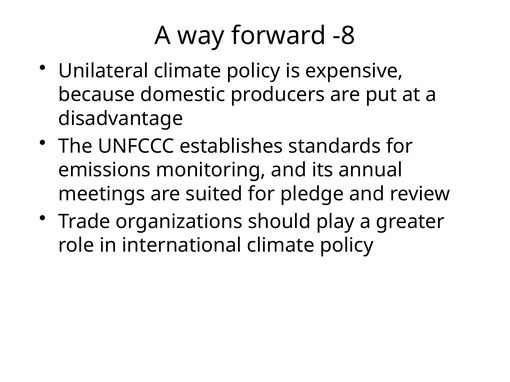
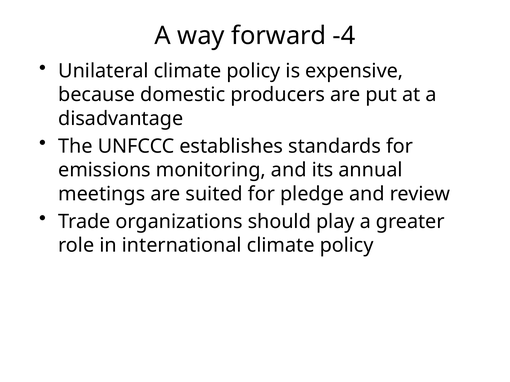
-8: -8 -> -4 (344, 36)
